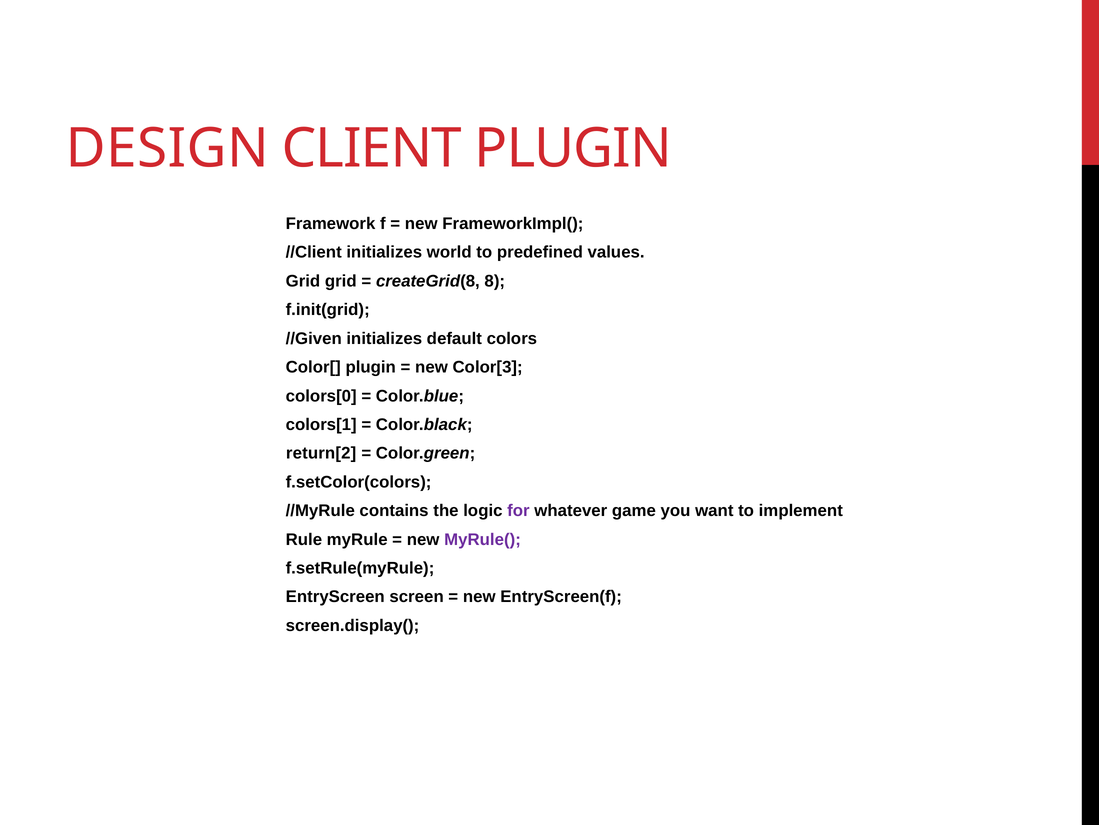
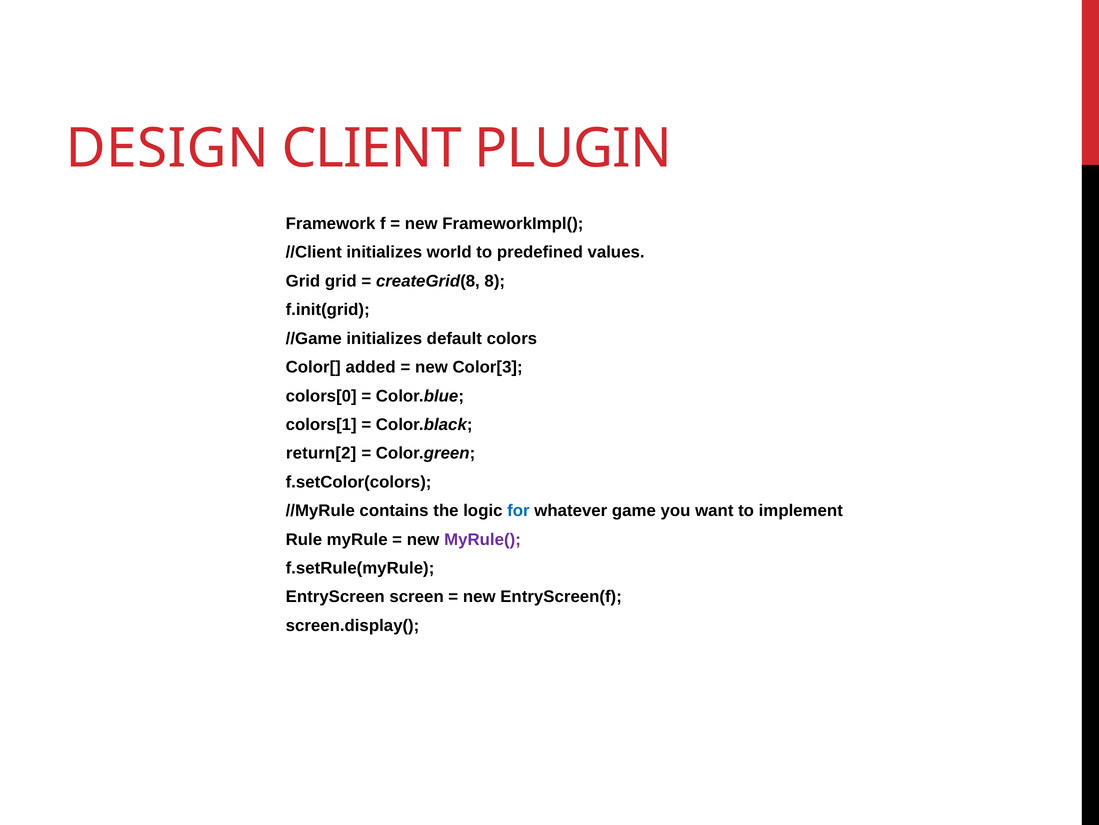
//Given: //Given -> //Game (314, 338)
Color[ plugin: plugin -> added (371, 367)
for colour: purple -> blue (518, 510)
